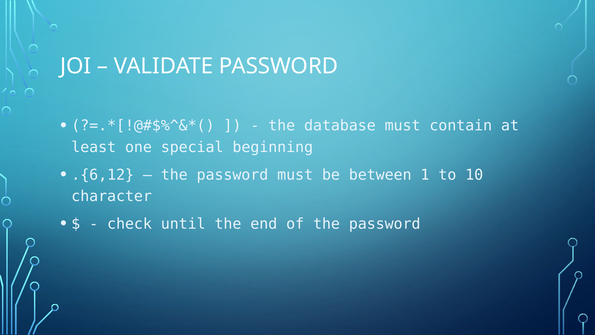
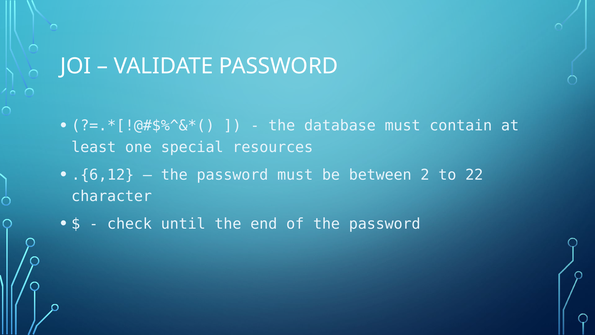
beginning: beginning -> resources (273, 147)
1: 1 -> 2 (425, 175)
10: 10 -> 22 (474, 175)
